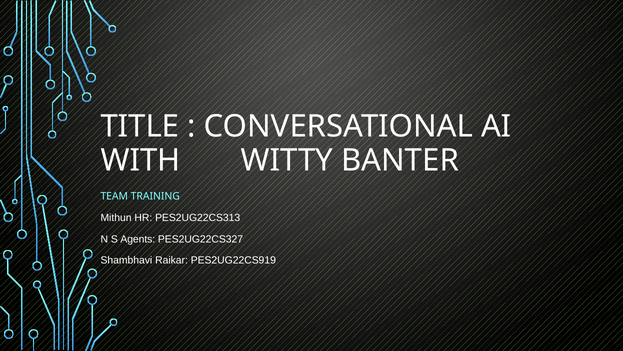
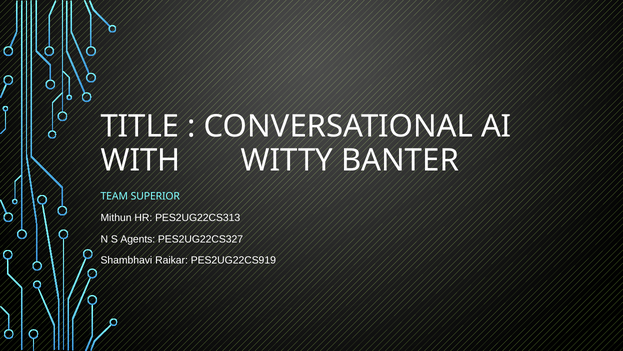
TRAINING: TRAINING -> SUPERIOR (155, 196)
